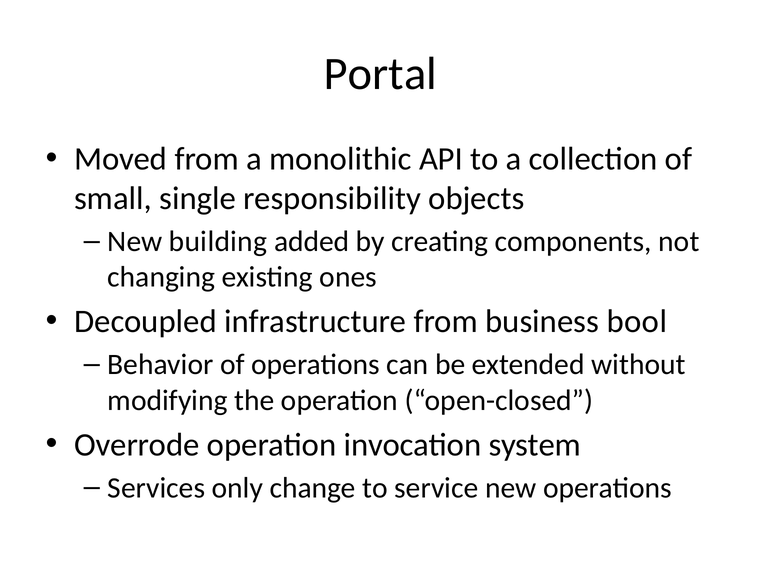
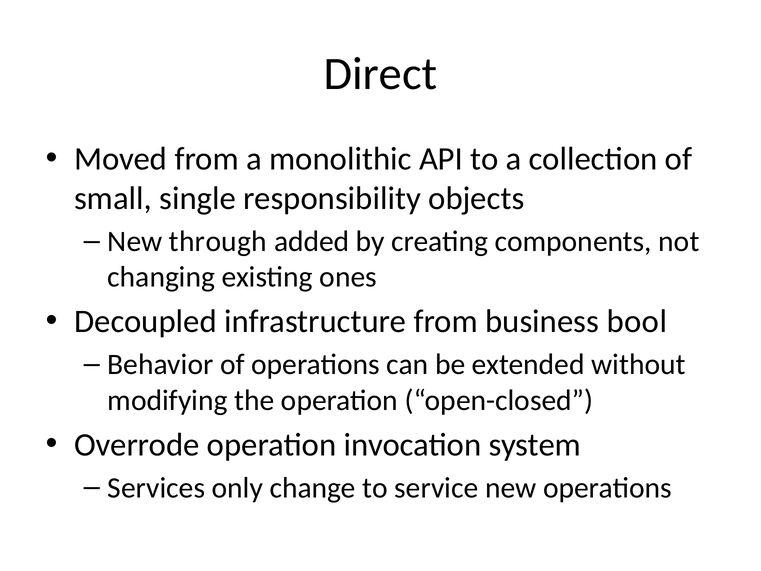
Portal: Portal -> Direct (380, 74)
building: building -> through (218, 241)
